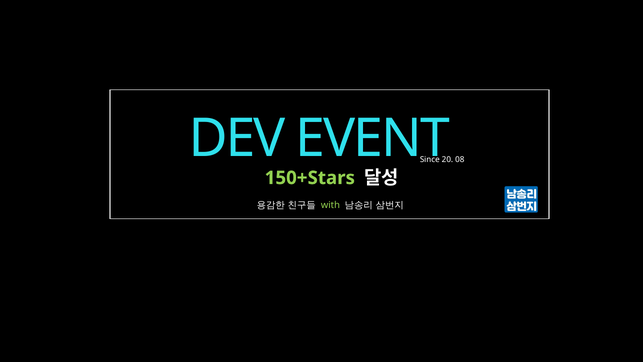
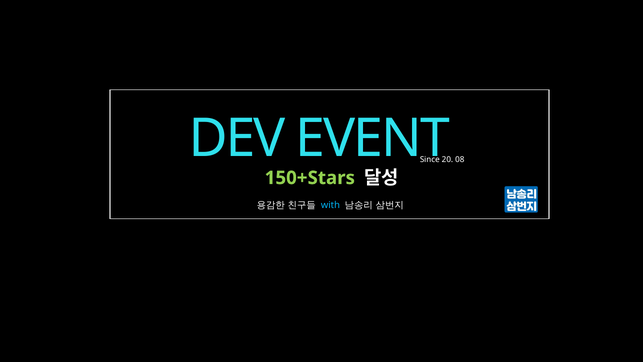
with colour: light green -> light blue (330, 205)
